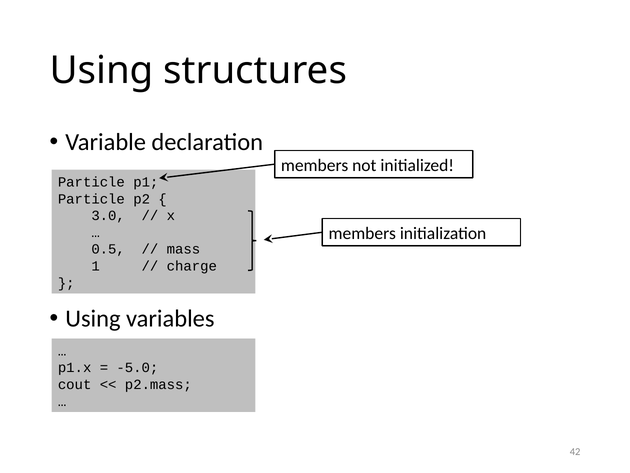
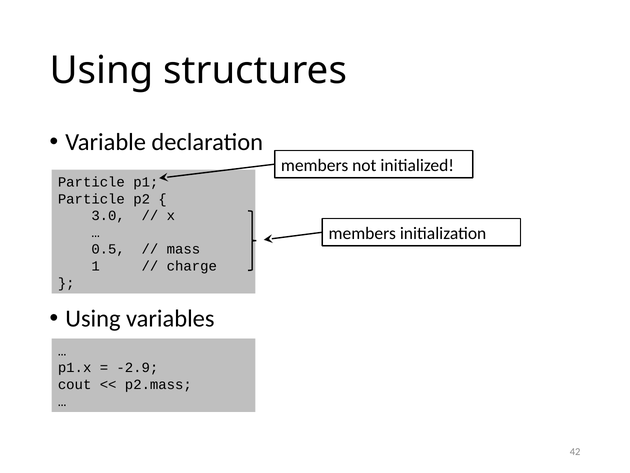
-5.0: -5.0 -> -2.9 (137, 367)
